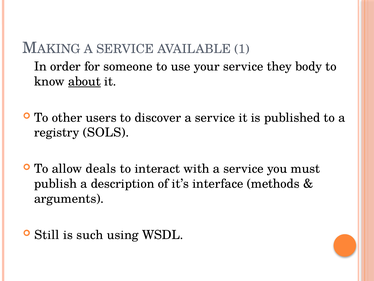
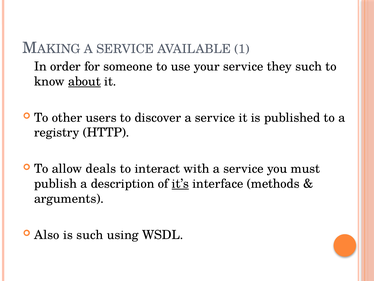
they body: body -> such (309, 66)
SOLS: SOLS -> HTTP (106, 132)
it’s underline: none -> present (180, 184)
Still: Still -> Also (47, 235)
